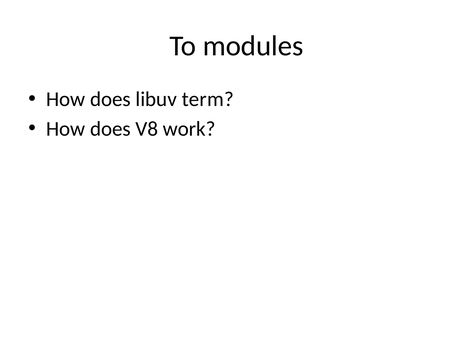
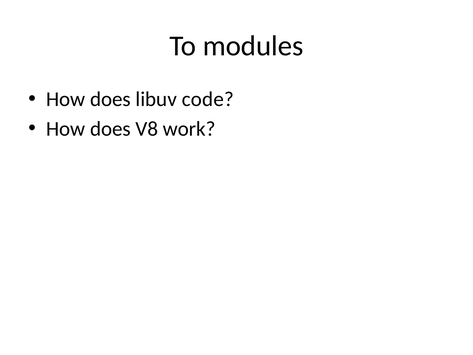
term: term -> code (208, 99)
